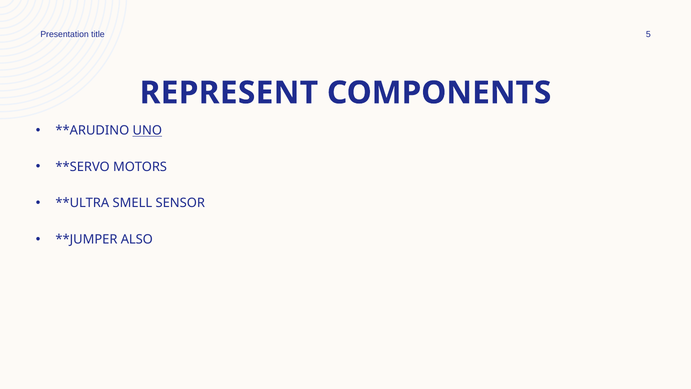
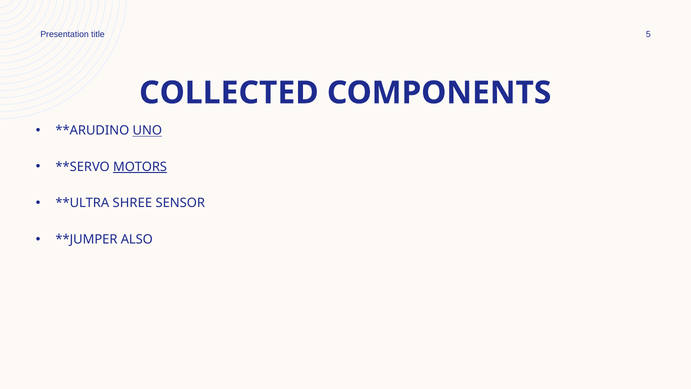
REPRESENT: REPRESENT -> COLLECTED (229, 93)
MOTORS underline: none -> present (140, 167)
SMELL: SMELL -> SHREE (132, 203)
